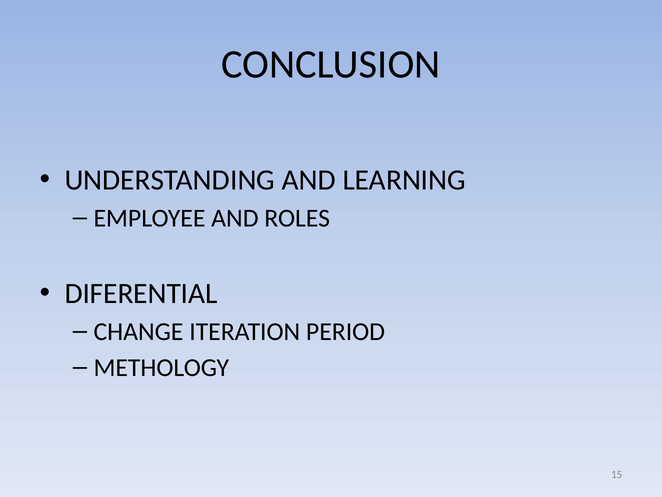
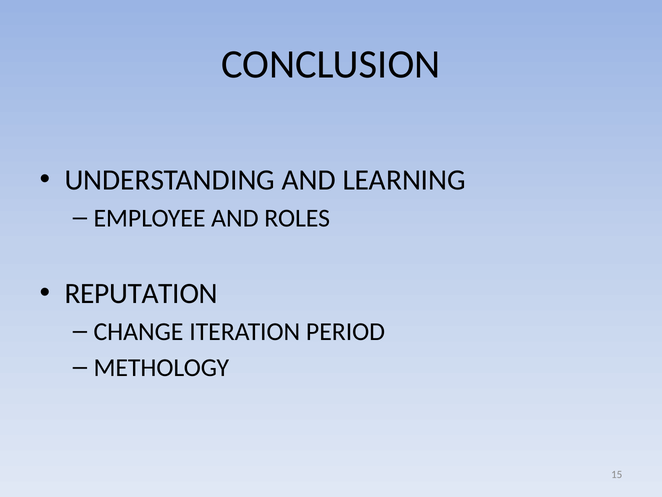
DIFERENTIAL: DIFERENTIAL -> REPUTATION (141, 293)
